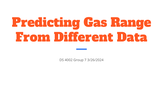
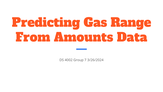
Different: Different -> Amounts (84, 37)
